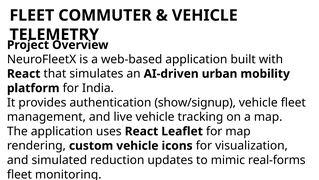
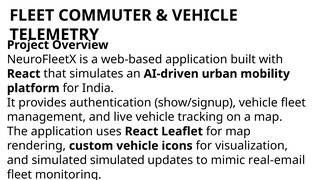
simulated reduction: reduction -> simulated (117, 160)
real-forms: real-forms -> real-email (277, 160)
